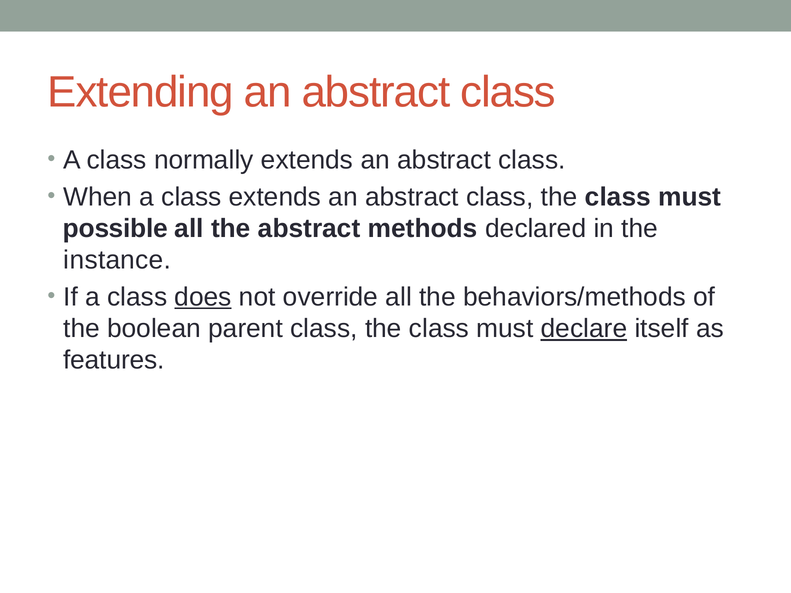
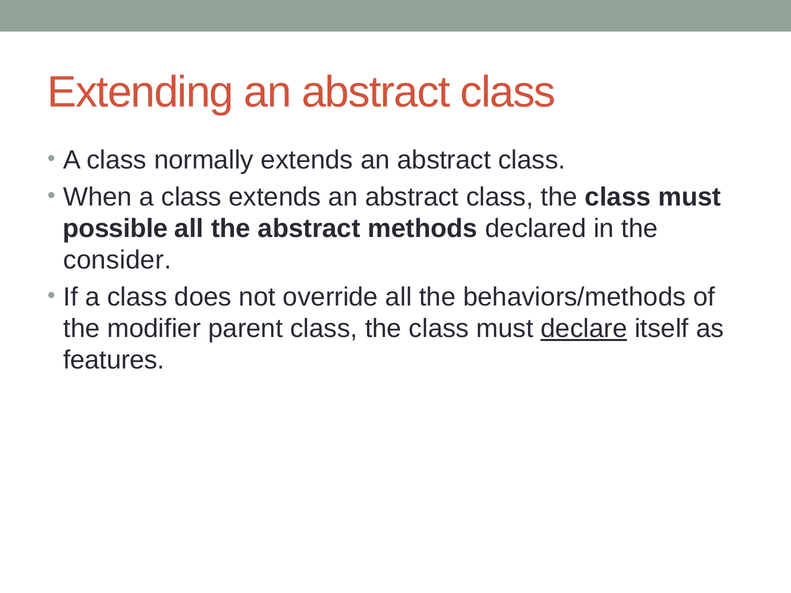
instance: instance -> consider (117, 260)
does underline: present -> none (203, 297)
boolean: boolean -> modifier (154, 329)
